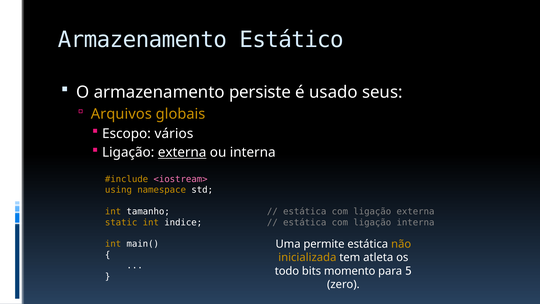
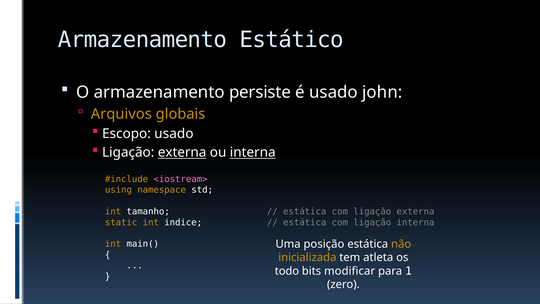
seus: seus -> john (382, 92)
Escopo vários: vários -> usado (174, 133)
interna underline: none -> present (253, 152)
permite: permite -> posição (324, 244)
momento: momento -> modificar (350, 271)
5: 5 -> 1 (408, 271)
